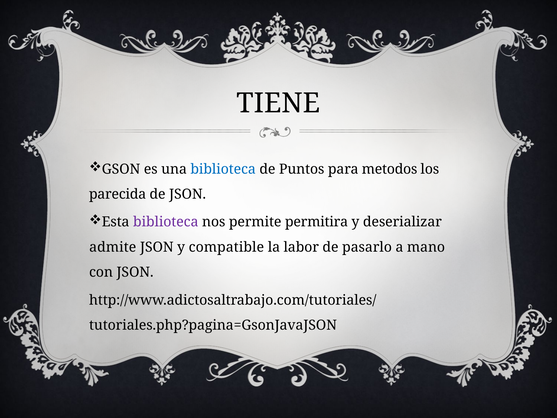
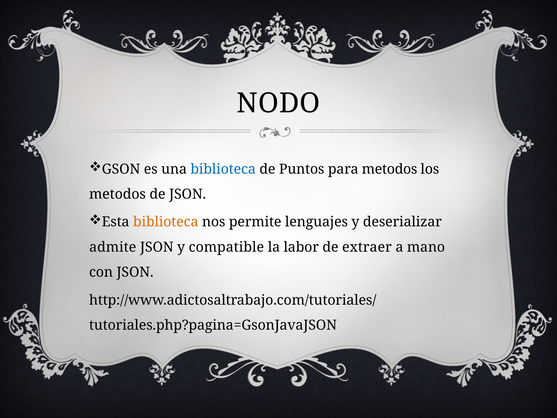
TIENE: TIENE -> NODO (278, 103)
parecida: parecida -> metodos (117, 194)
biblioteca colour: purple -> orange (166, 222)
permitira: permitira -> lenguajes (316, 222)
pasarlo: pasarlo -> extraer (367, 247)
